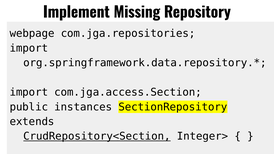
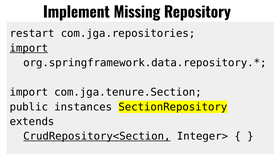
webpage: webpage -> restart (32, 33)
import underline: none -> present (29, 48)
com.jga.access.Section: com.jga.access.Section -> com.jga.tenure.Section (128, 92)
